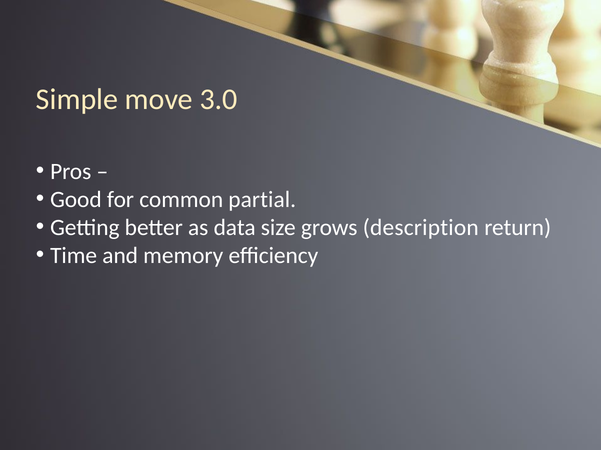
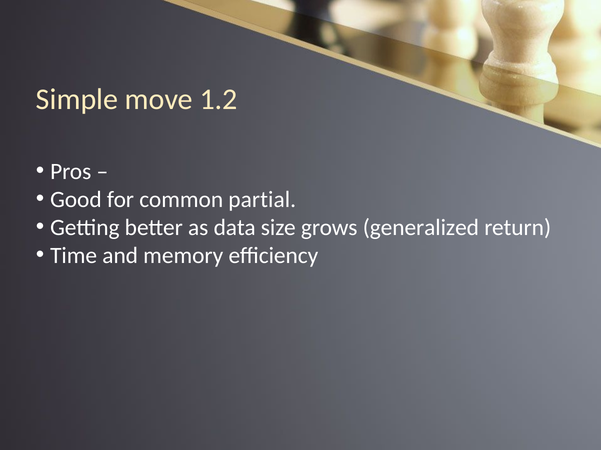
3.0: 3.0 -> 1.2 (219, 100)
description: description -> generalized (421, 228)
